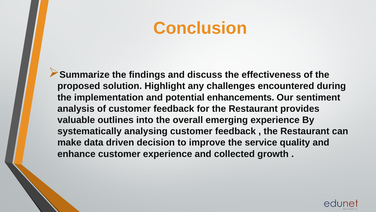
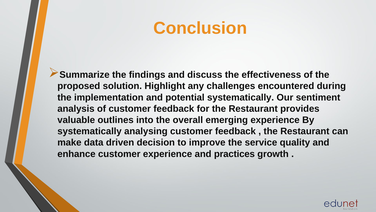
potential enhancements: enhancements -> systematically (241, 97)
collected: collected -> practices (234, 154)
